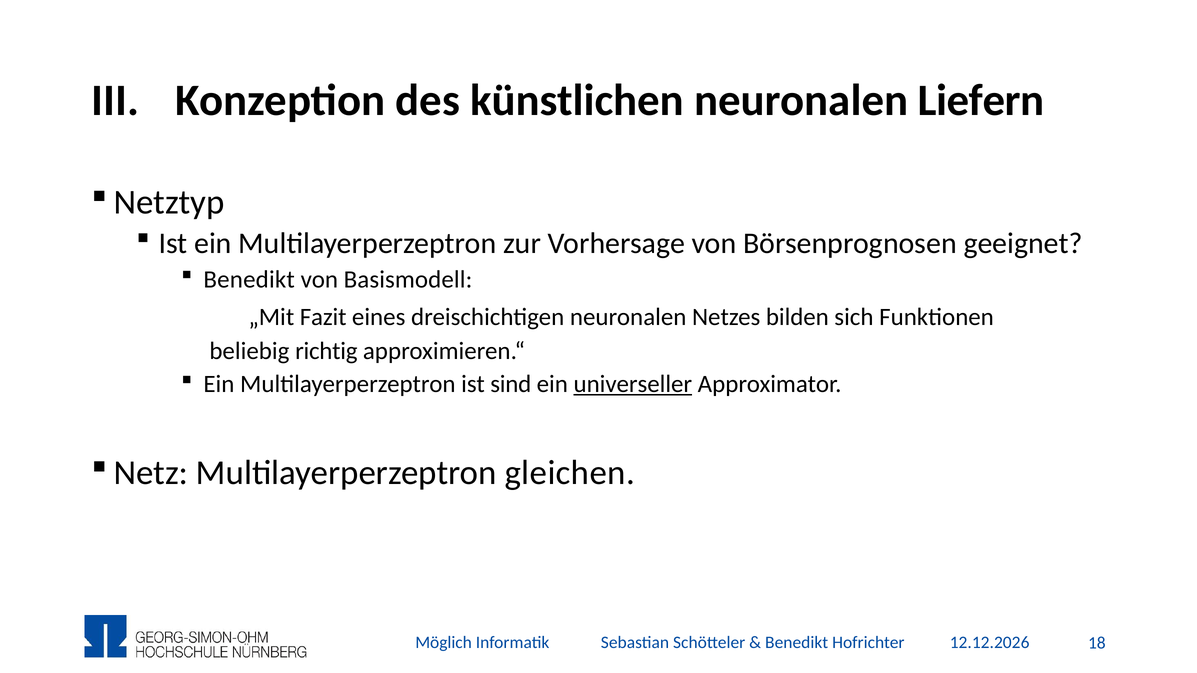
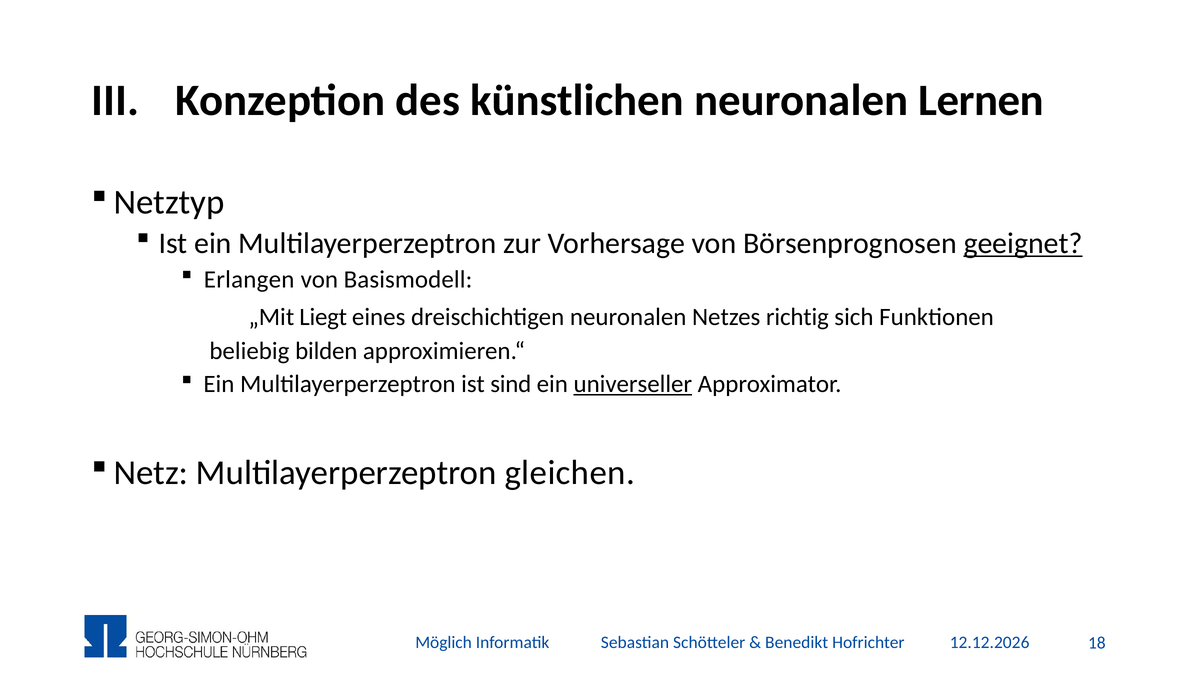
Liefern: Liefern -> Lernen (981, 101)
geeignet underline: none -> present (1023, 244)
Benedikt: Benedikt -> Erlangen (249, 279)
Fazit: Fazit -> Liegt (323, 317)
bilden: bilden -> richtig (797, 317)
richtig: richtig -> bilden (326, 351)
